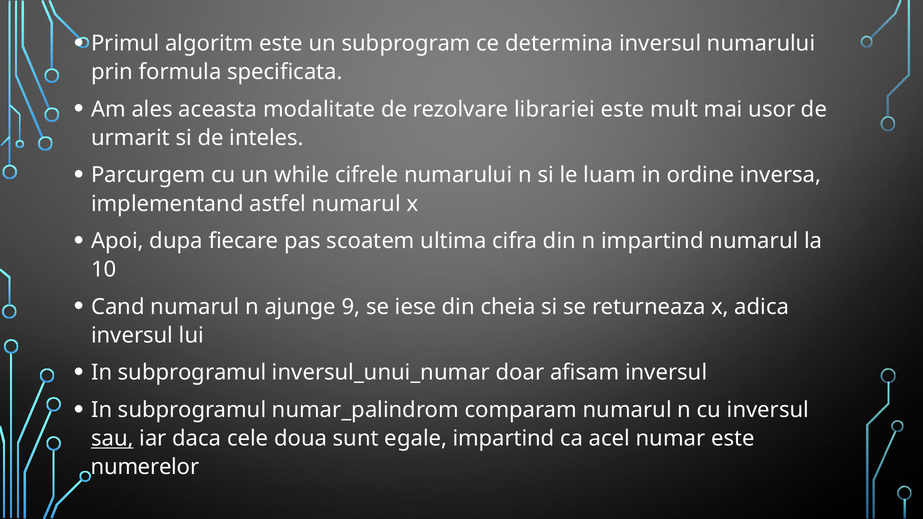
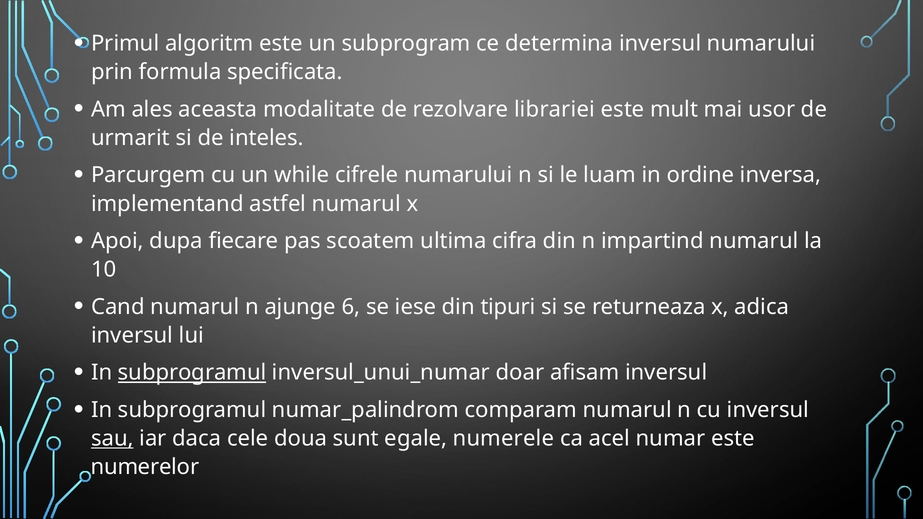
9: 9 -> 6 (351, 307)
cheia: cheia -> tipuri (508, 307)
subprogramul underline: none -> present (192, 373)
egale impartind: impartind -> numerele (504, 439)
